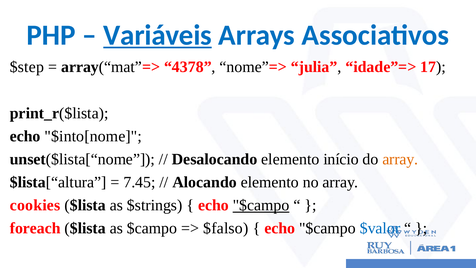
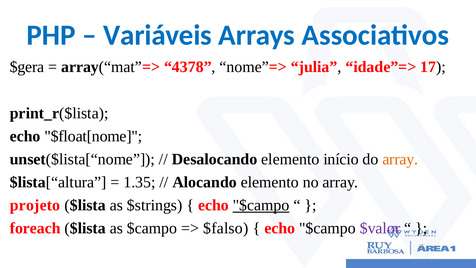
Variáveis underline: present -> none (158, 35)
$step: $step -> $gera (27, 67)
$into[nome: $into[nome -> $float[nome (93, 136)
7.45: 7.45 -> 1.35 (140, 182)
cookies: cookies -> projeto (35, 205)
$valor colour: blue -> purple (380, 228)
